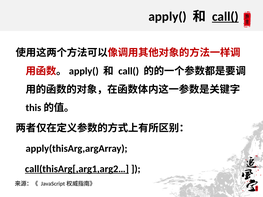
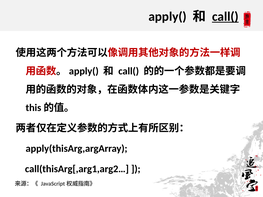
call(thisArg[,arg1,arg2… underline: present -> none (77, 169)
